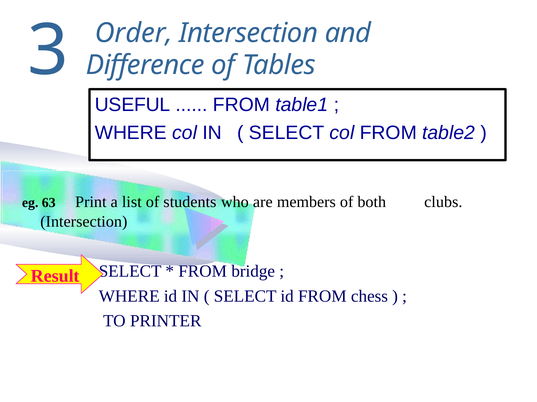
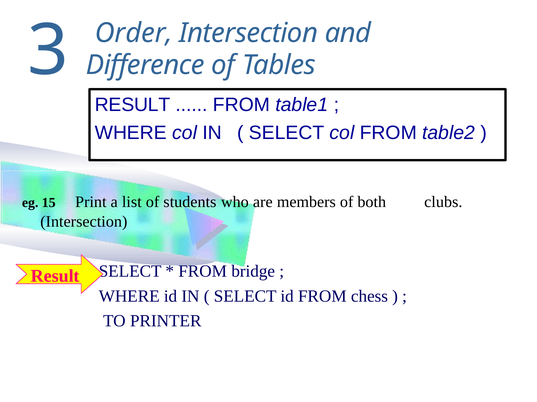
USEFUL: USEFUL -> RESULT (133, 105)
63: 63 -> 15 (49, 203)
